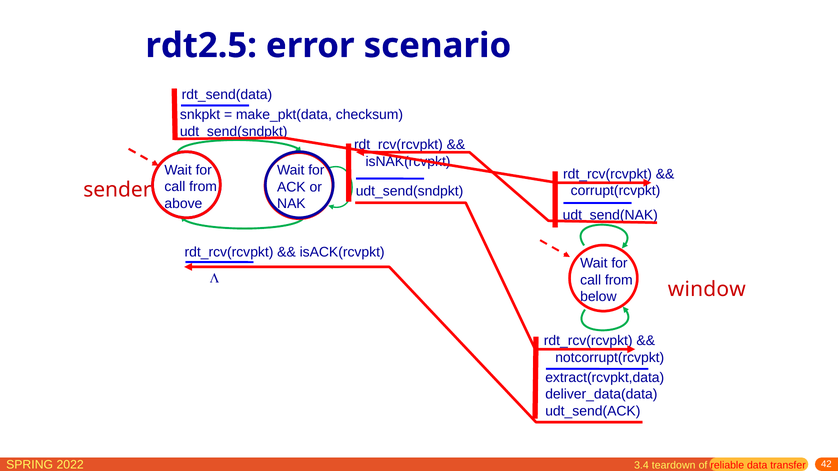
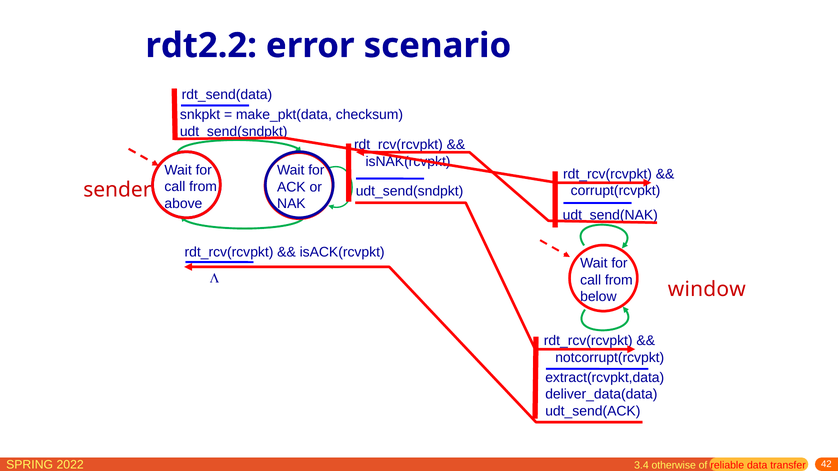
rdt2.5: rdt2.5 -> rdt2.2 (201, 46)
teardown: teardown -> otherwise (674, 465)
